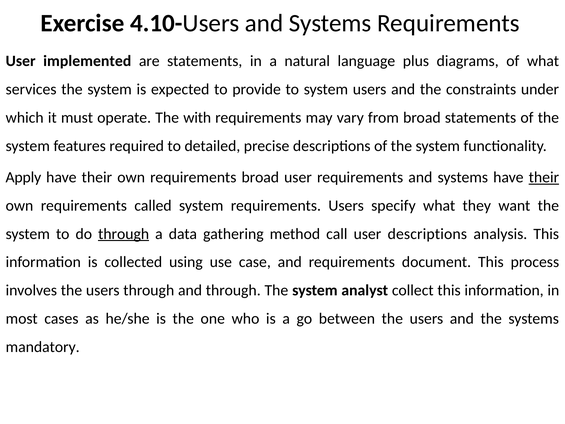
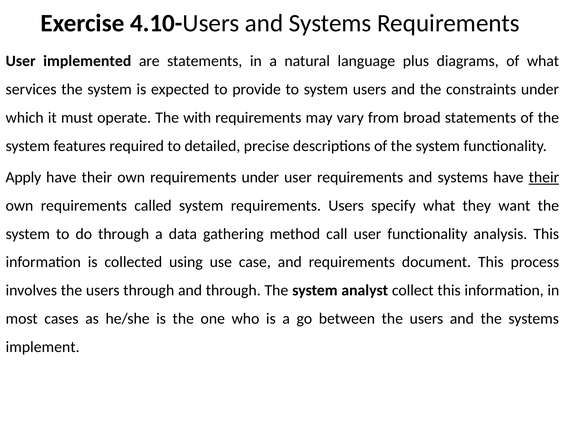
requirements broad: broad -> under (260, 177)
through underline: present -> none (124, 234)
user descriptions: descriptions -> functionality (427, 234)
mandatory: mandatory -> implement (43, 347)
